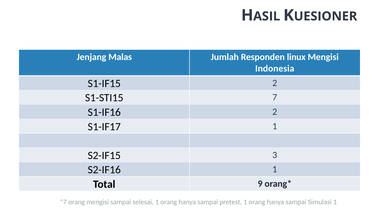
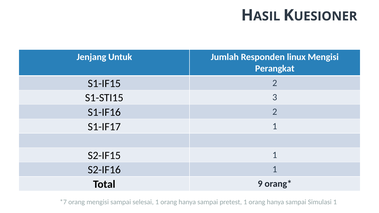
Malas: Malas -> Untuk (120, 57)
Indonesia: Indonesia -> Perangkat (275, 69)
7: 7 -> 3 (275, 97)
S2-IF15 3: 3 -> 1 (275, 155)
